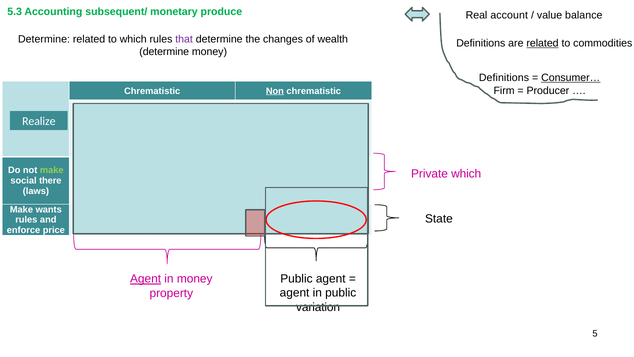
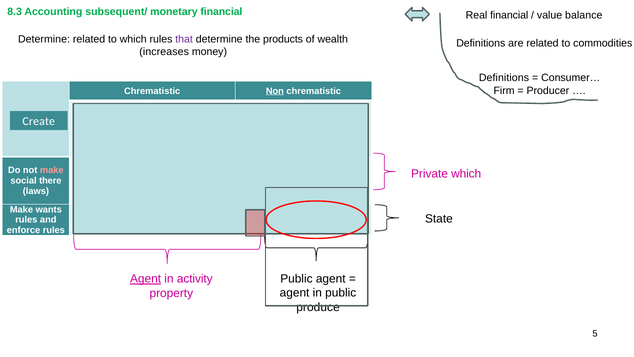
5.3: 5.3 -> 8.3 (15, 12)
monetary produce: produce -> financial (221, 12)
Real account: account -> financial (509, 15)
changes: changes -> products (283, 39)
related underline: present -> none (543, 43)
determine: determine -> increases (164, 52)
Consumer… underline: present -> none (571, 78)
Realize: Realize -> Create (39, 121)
make colour: light green -> pink (52, 170)
enforce price: price -> rules (54, 230)
in money: money -> activity (195, 279)
variation: variation -> produce (318, 307)
